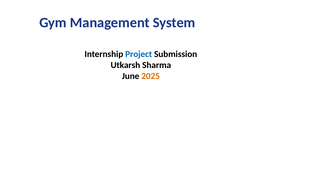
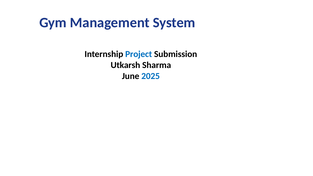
2025 colour: orange -> blue (151, 76)
